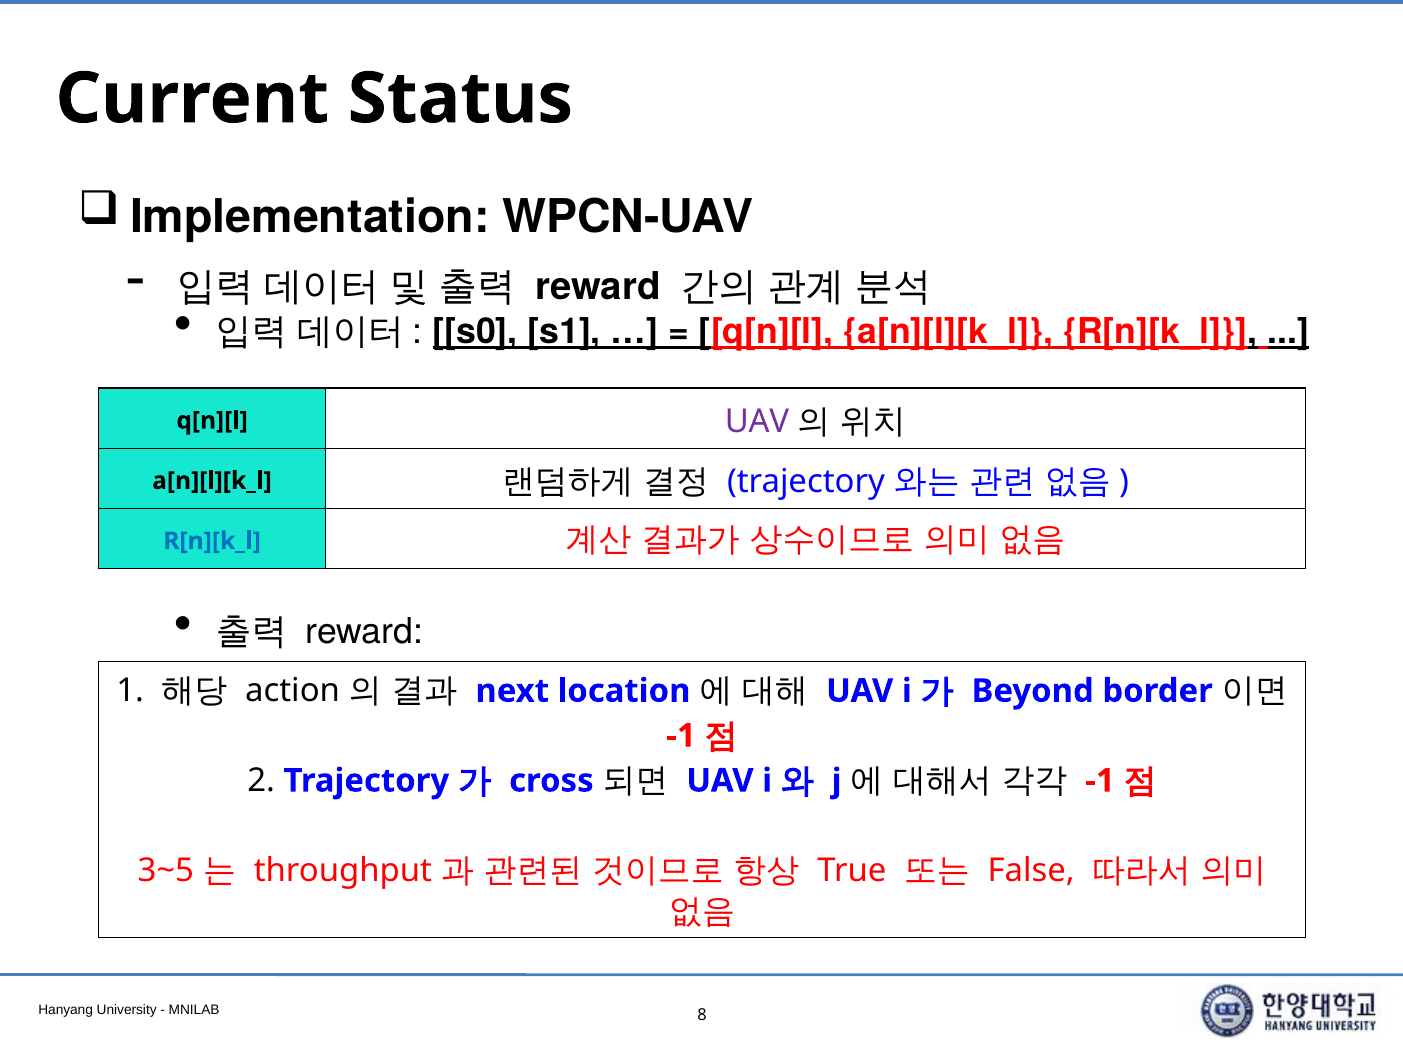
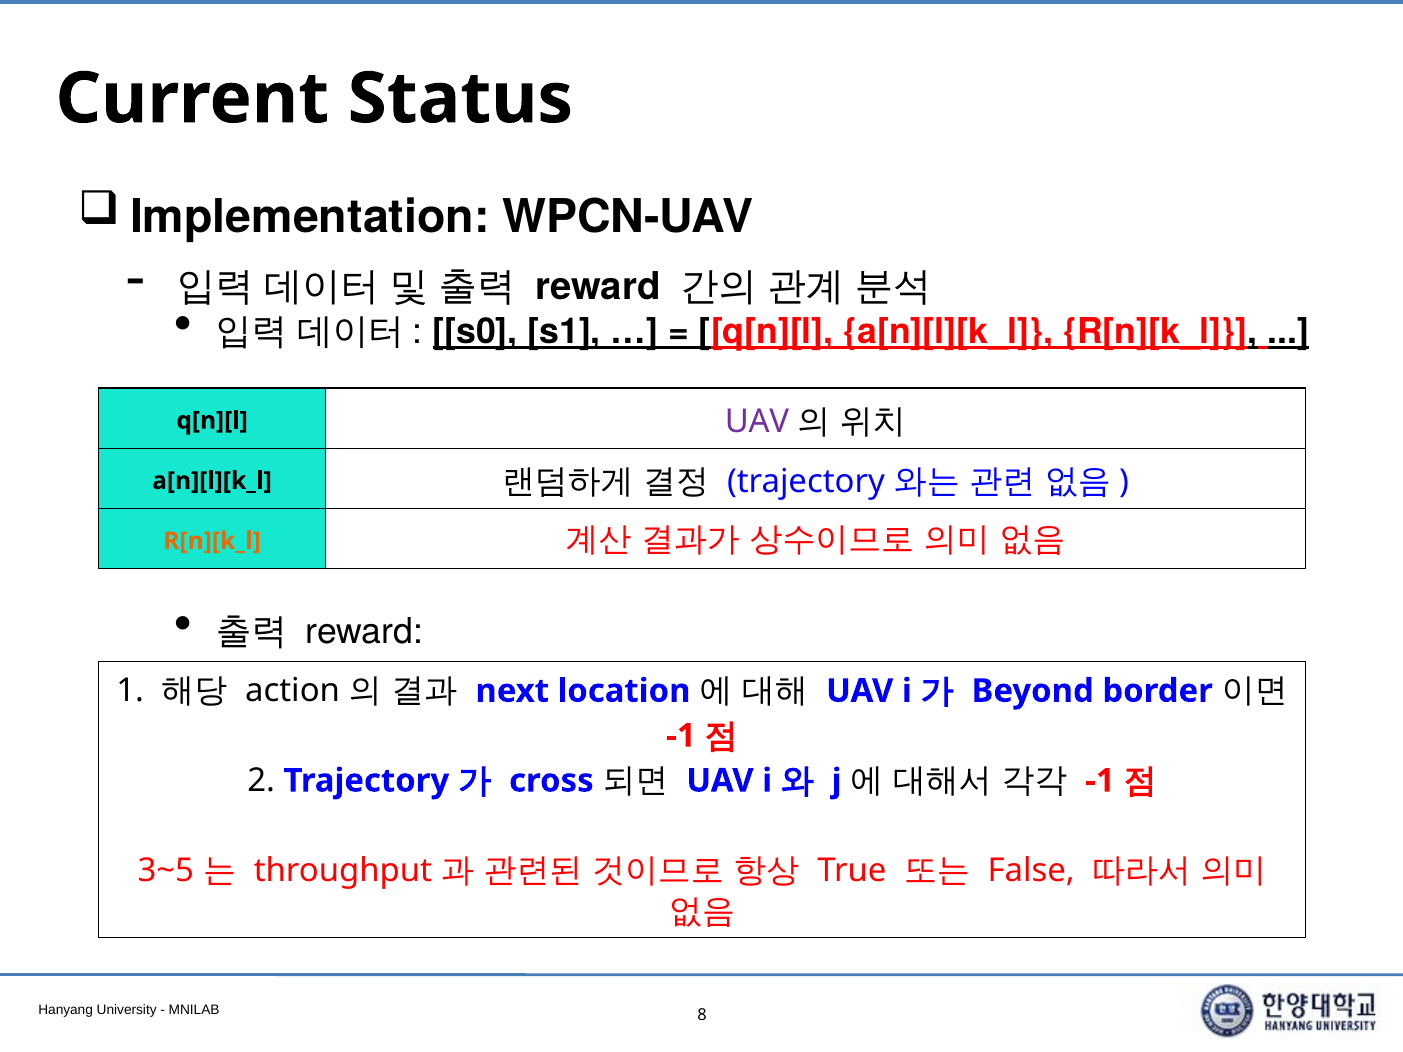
R[n][k_l colour: blue -> orange (212, 541)
